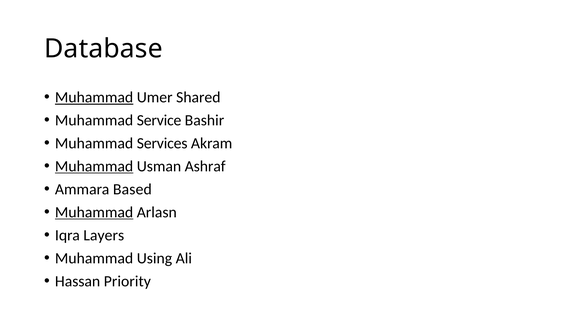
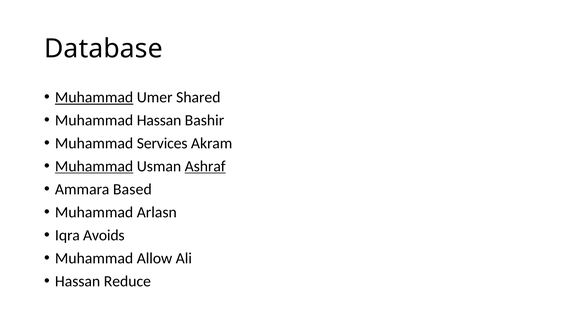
Muhammad Service: Service -> Hassan (159, 120)
Ashraf underline: none -> present (205, 166)
Muhammad underline: present -> none (94, 212)
Layers: Layers -> Avoids (104, 235)
Using: Using -> Allow (155, 258)
Priority: Priority -> Reduce (127, 281)
